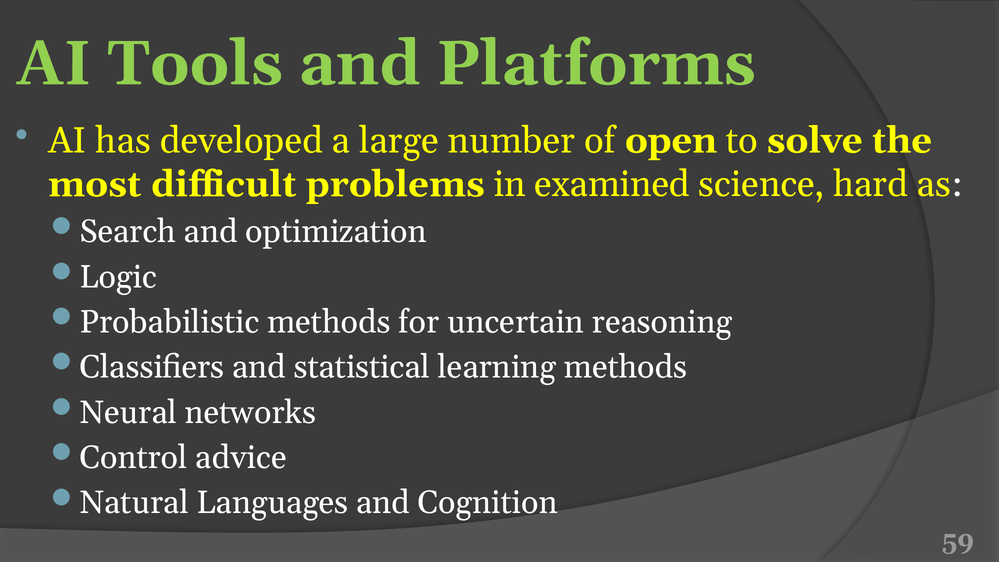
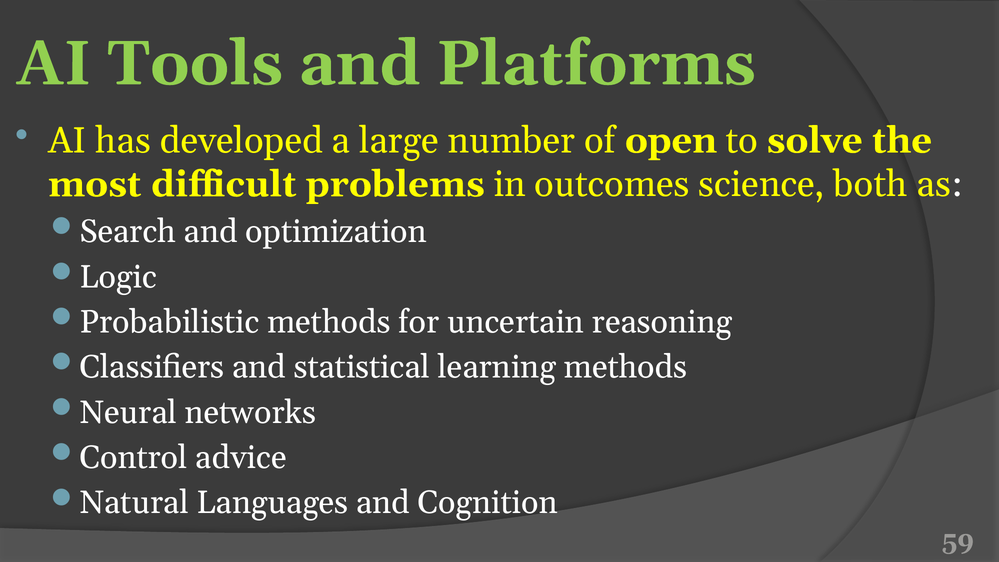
examined: examined -> outcomes (612, 184)
hard: hard -> both (871, 184)
